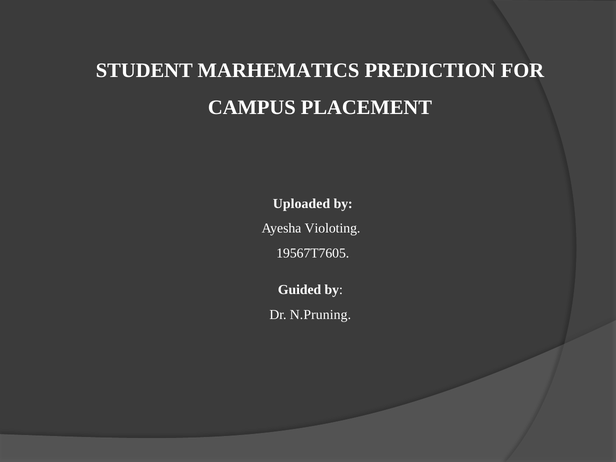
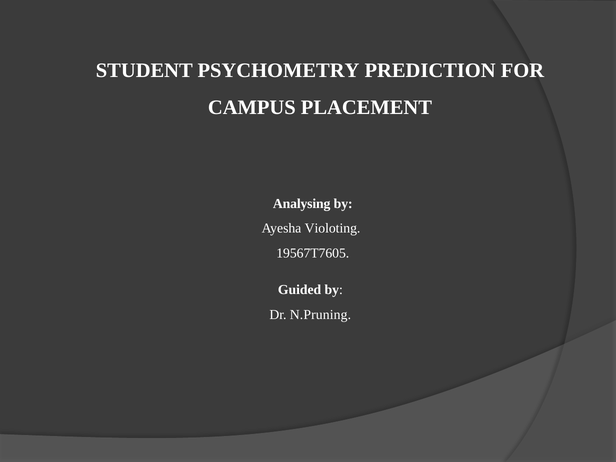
MARHEMATICS: MARHEMATICS -> PSYCHOMETRY (278, 71)
Uploaded: Uploaded -> Analysing (302, 204)
